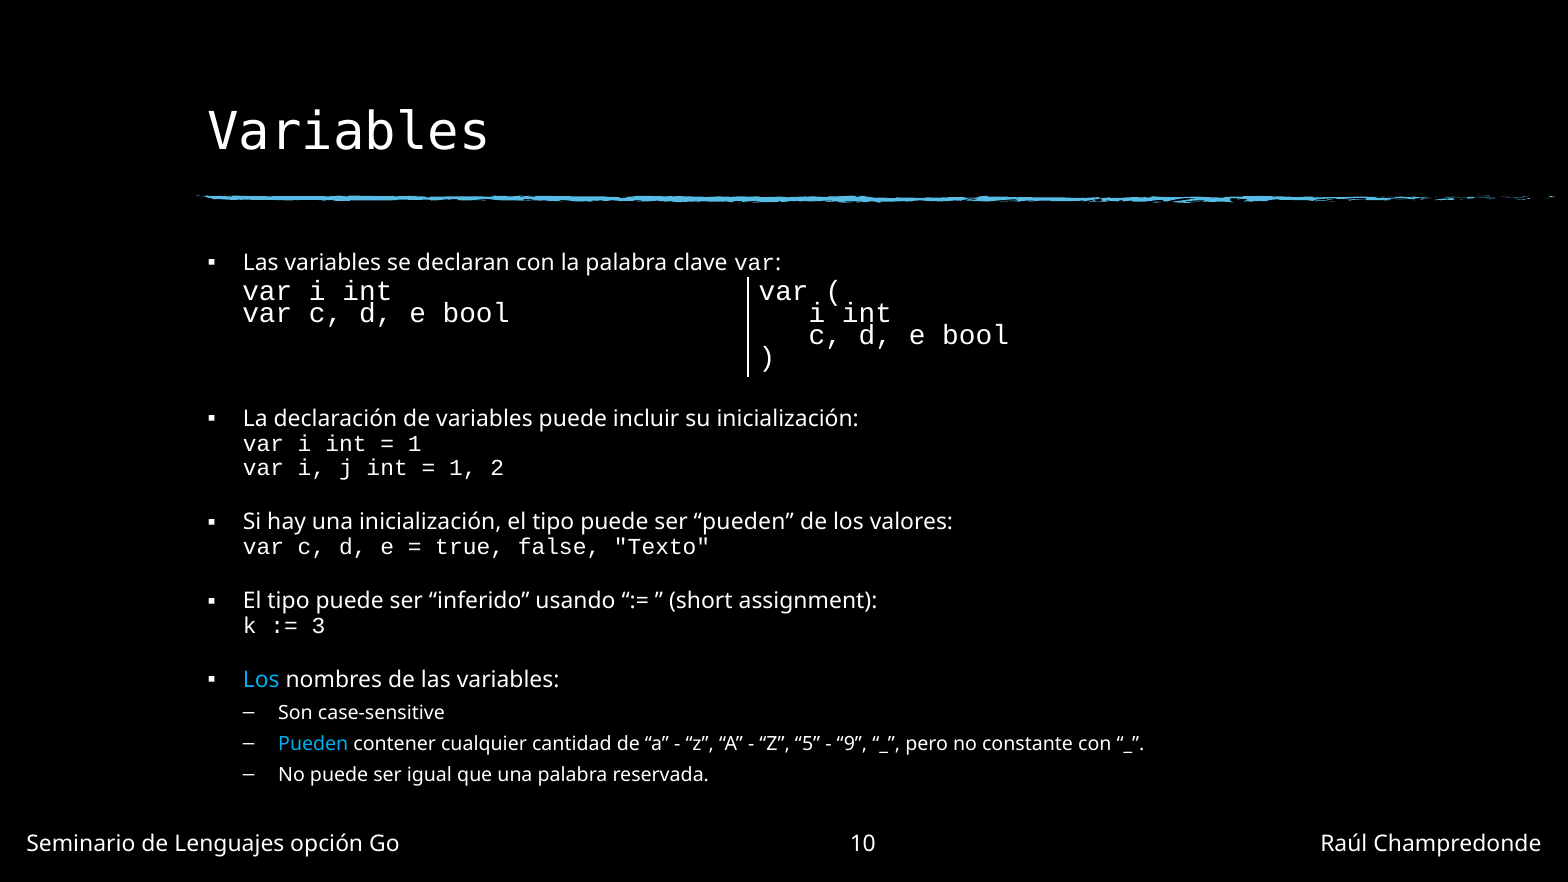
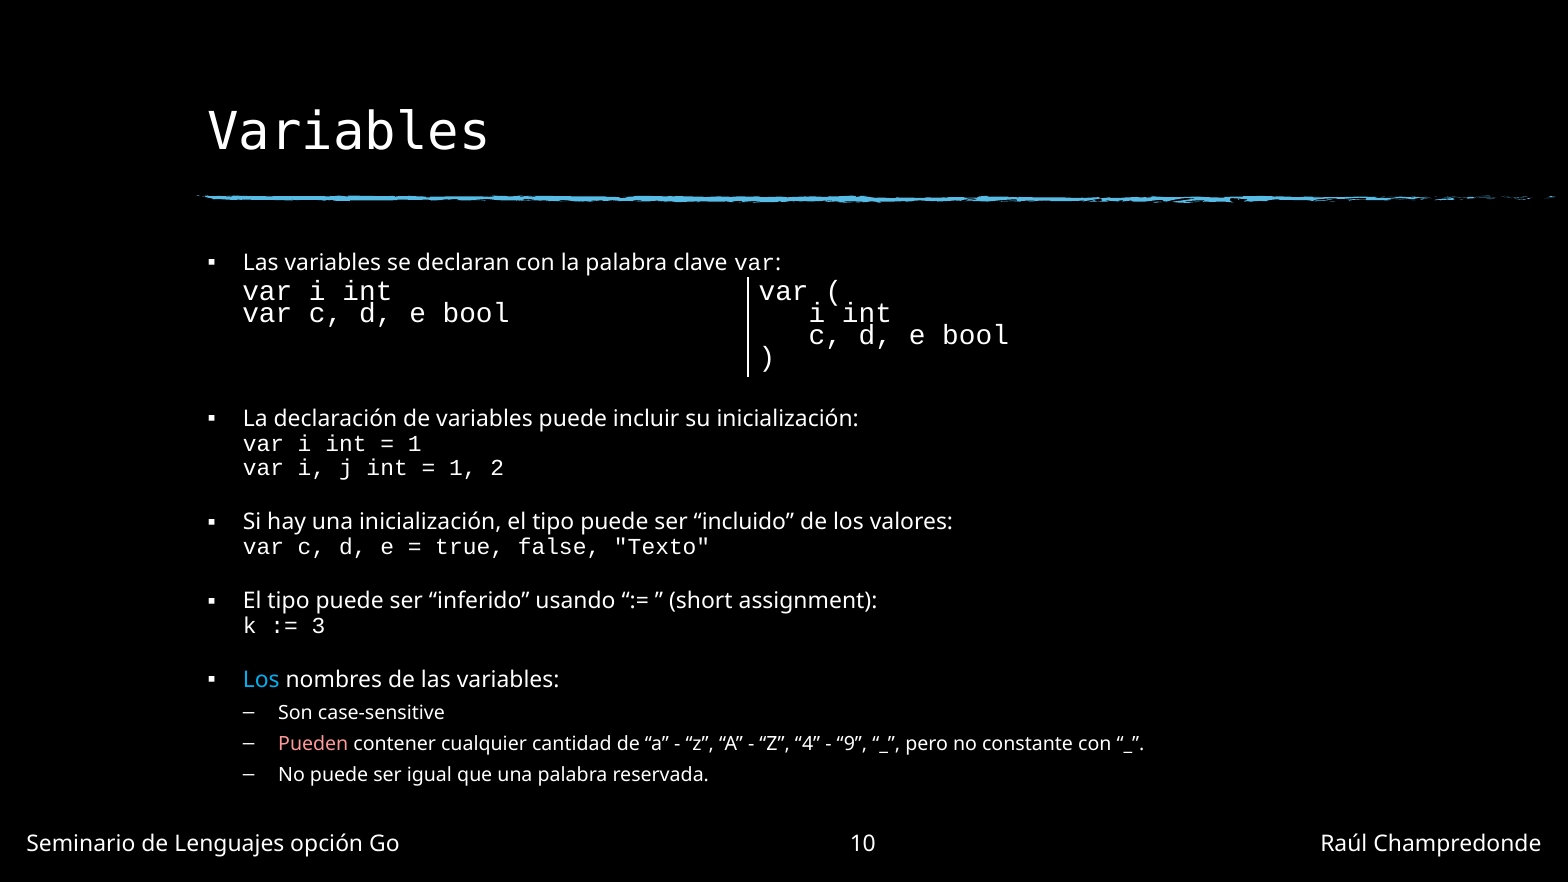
ser pueden: pueden -> incluido (744, 523)
Pueden colour: light blue -> pink (313, 744)
5: 5 -> 4 (808, 744)
